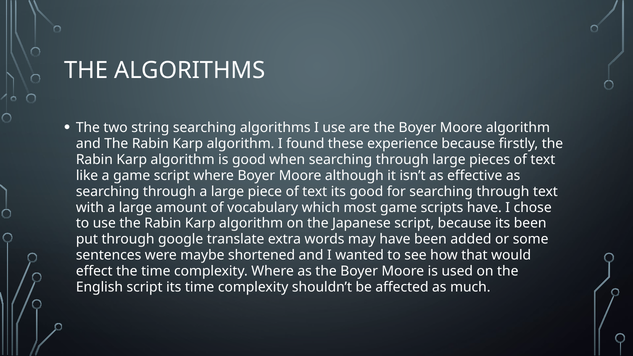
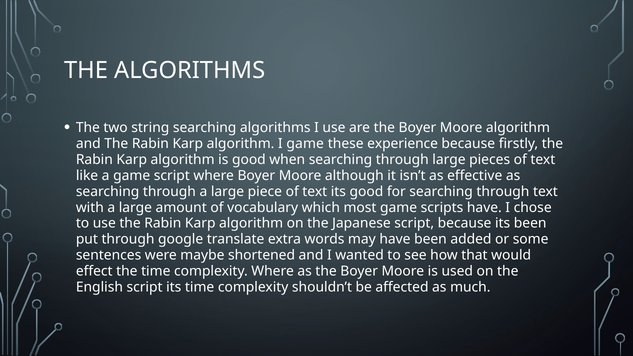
I found: found -> game (305, 144)
